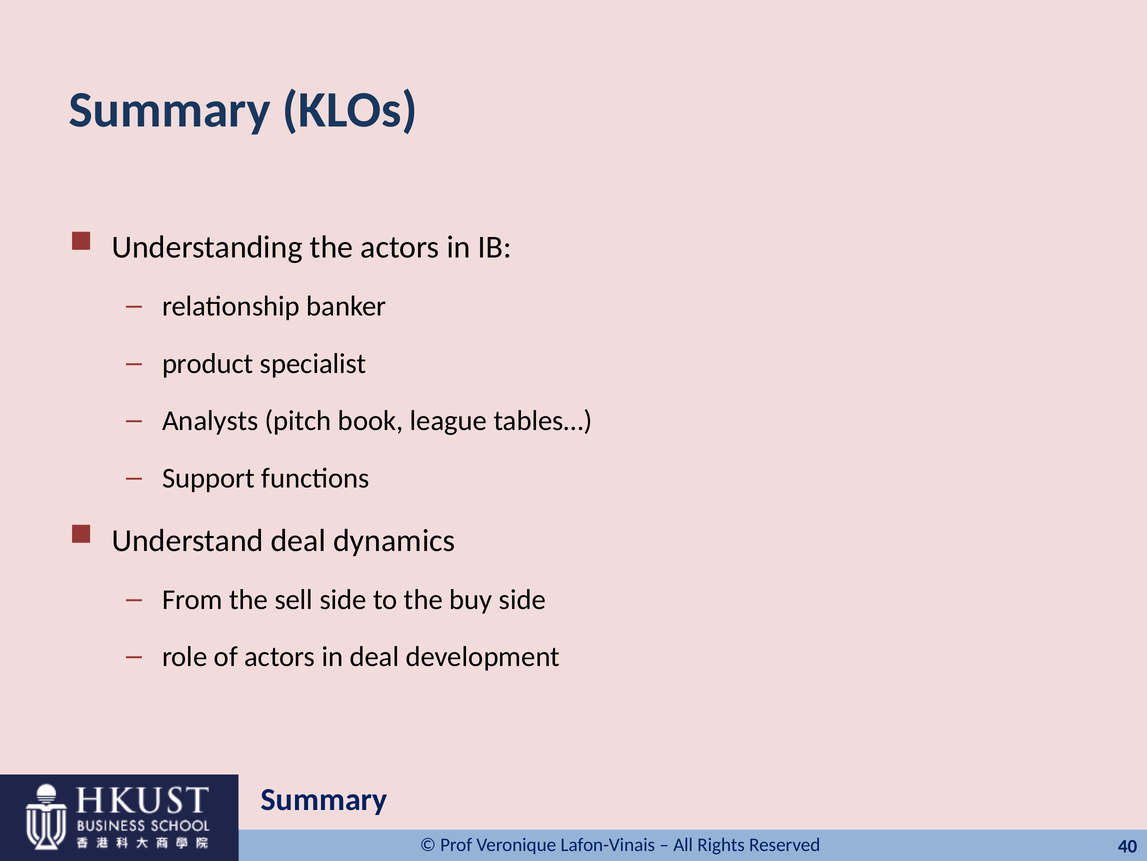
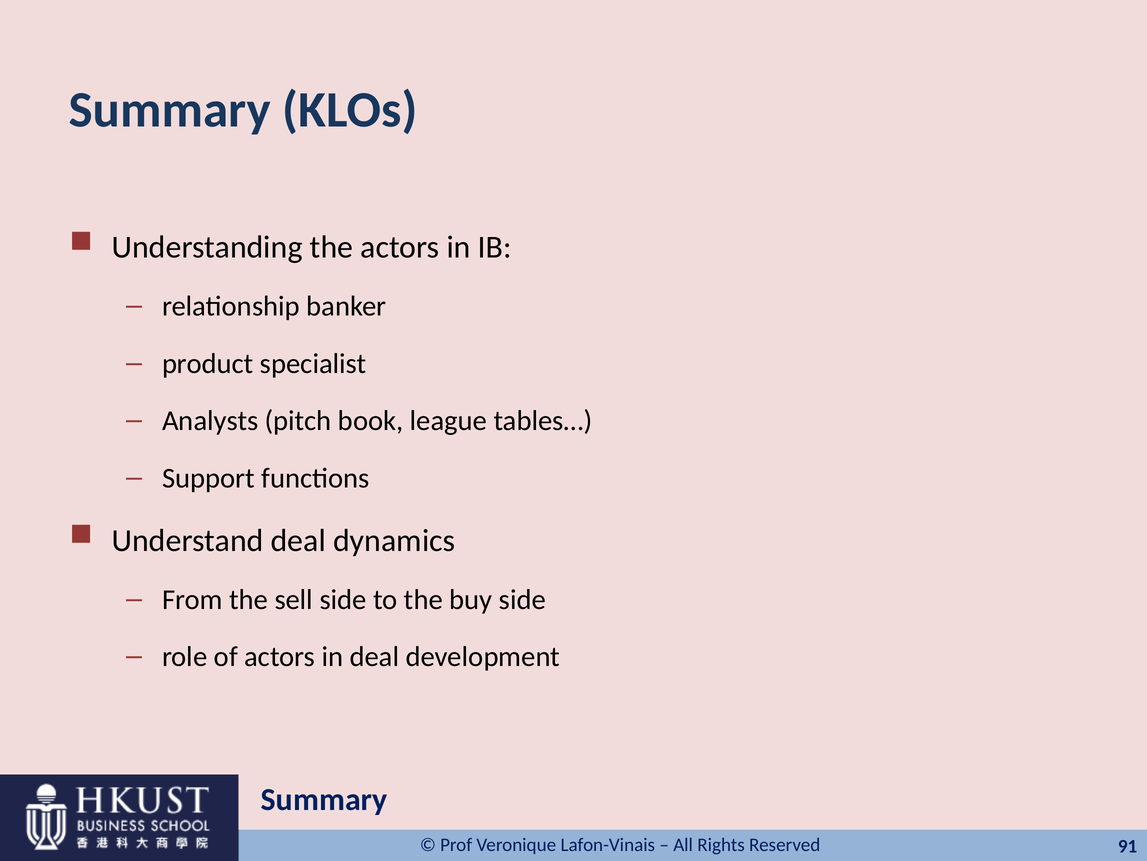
40: 40 -> 91 (1128, 846)
